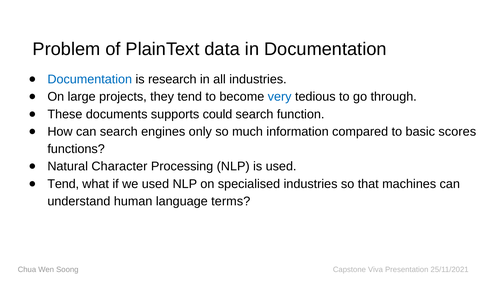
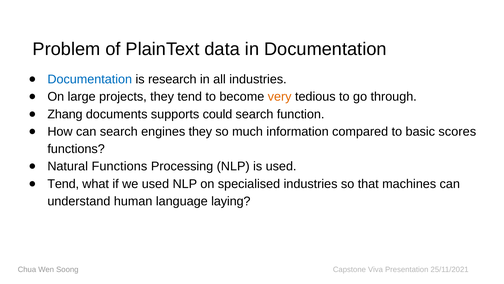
very colour: blue -> orange (280, 97)
These: These -> Zhang (65, 114)
engines only: only -> they (200, 131)
Natural Character: Character -> Functions (119, 166)
terms: terms -> laying (231, 201)
